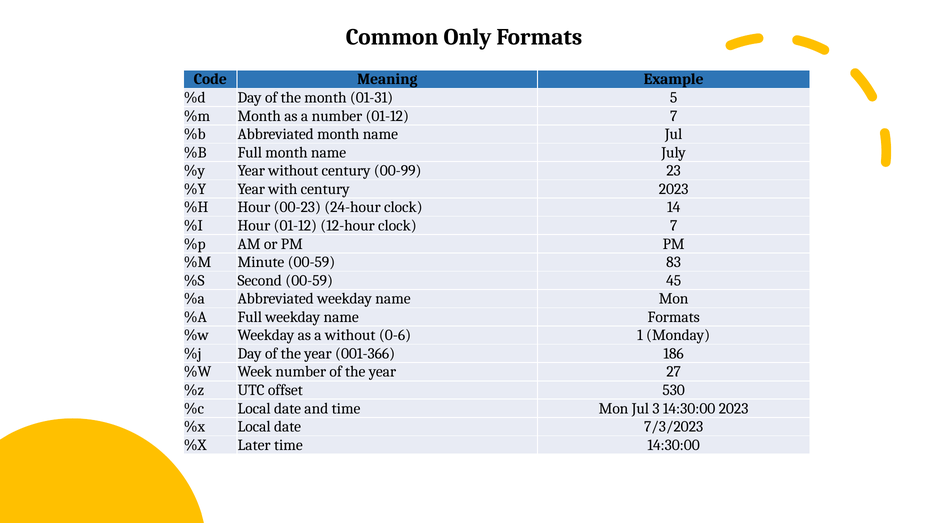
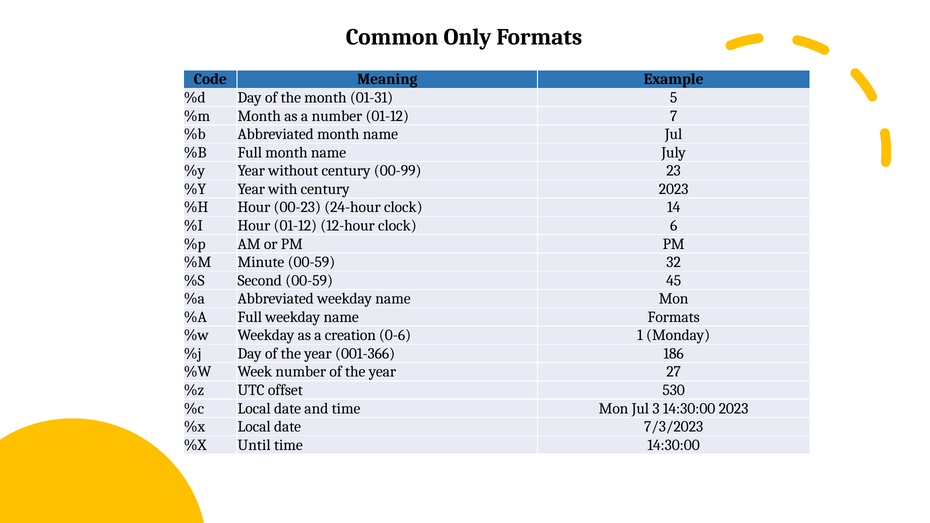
clock 7: 7 -> 6 (674, 226)
83: 83 -> 32 (674, 262)
a without: without -> creation (350, 335)
Later: Later -> Until (254, 445)
